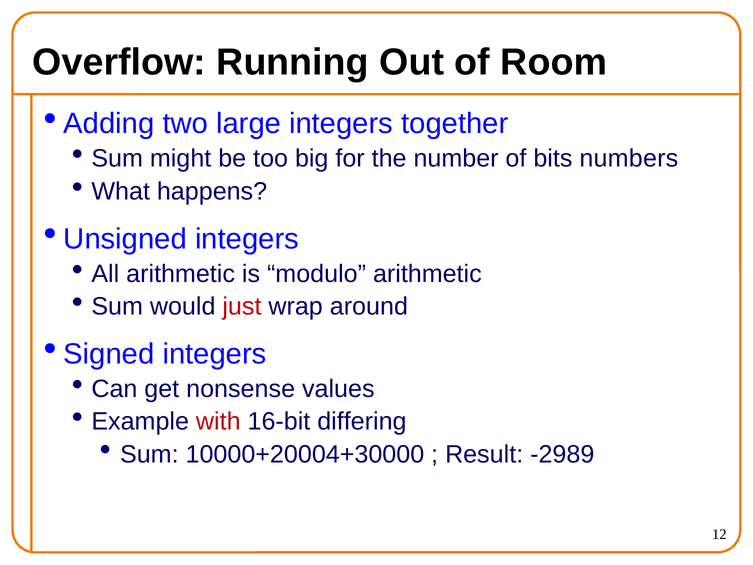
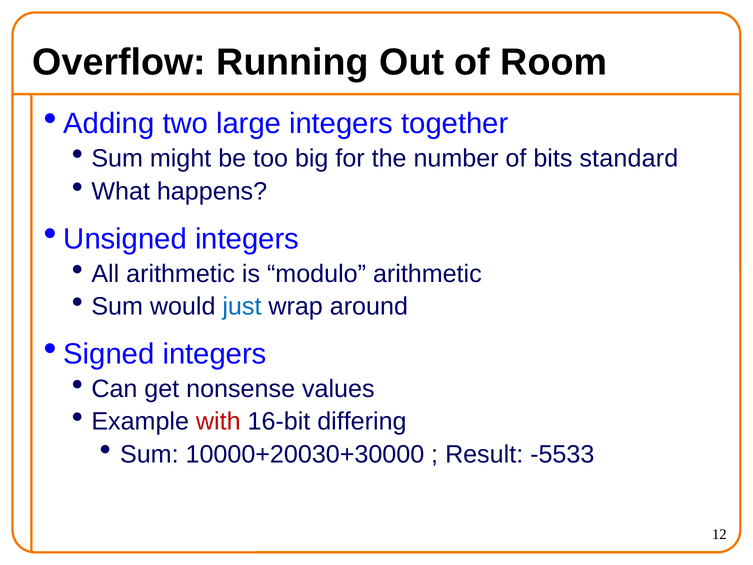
numbers: numbers -> standard (629, 159)
just colour: red -> blue (242, 306)
10000+20004+30000: 10000+20004+30000 -> 10000+20030+30000 (305, 454)
-2989: -2989 -> -5533 (562, 454)
